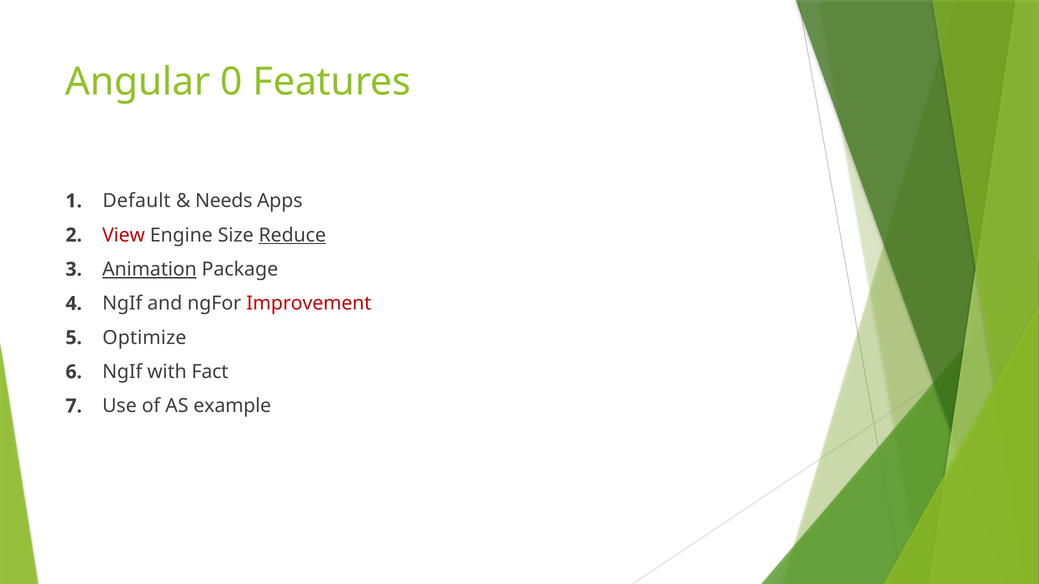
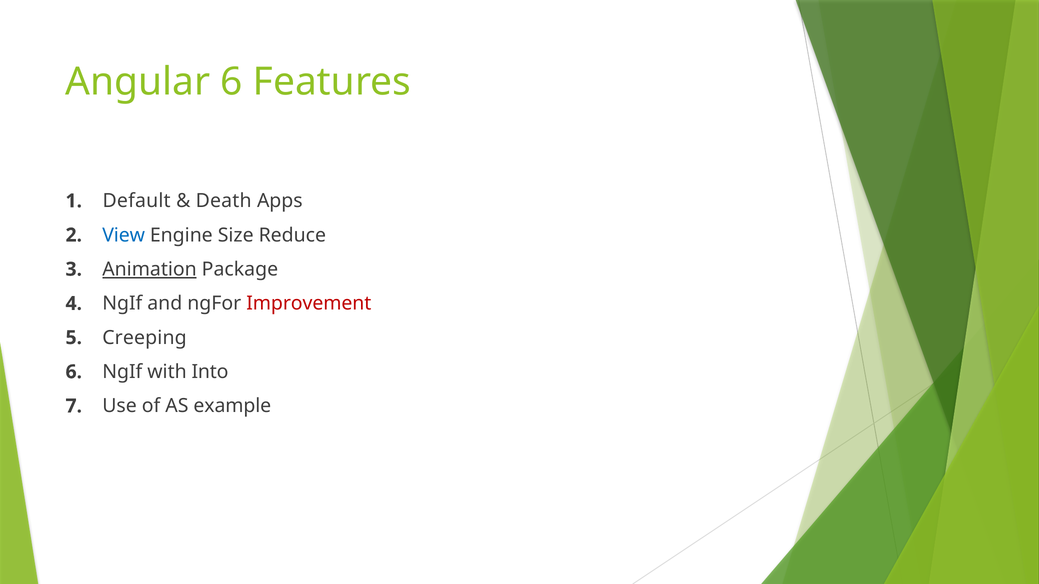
Angular 0: 0 -> 6 (232, 82)
Needs: Needs -> Death (224, 201)
View colour: red -> blue (124, 235)
Reduce underline: present -> none (292, 235)
Optimize: Optimize -> Creeping (144, 338)
Fact: Fact -> Into (210, 372)
